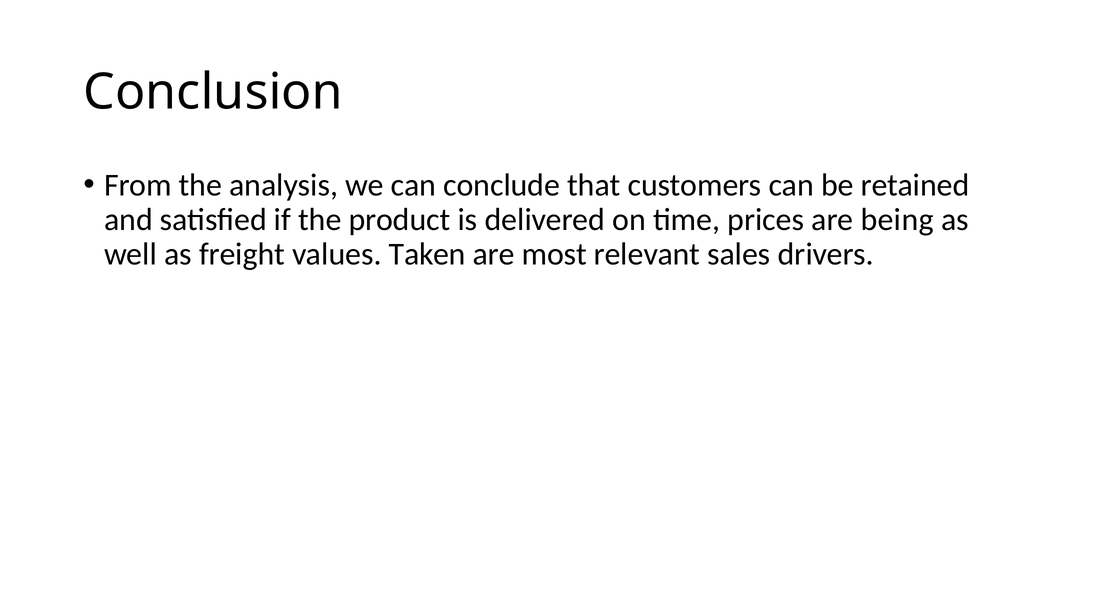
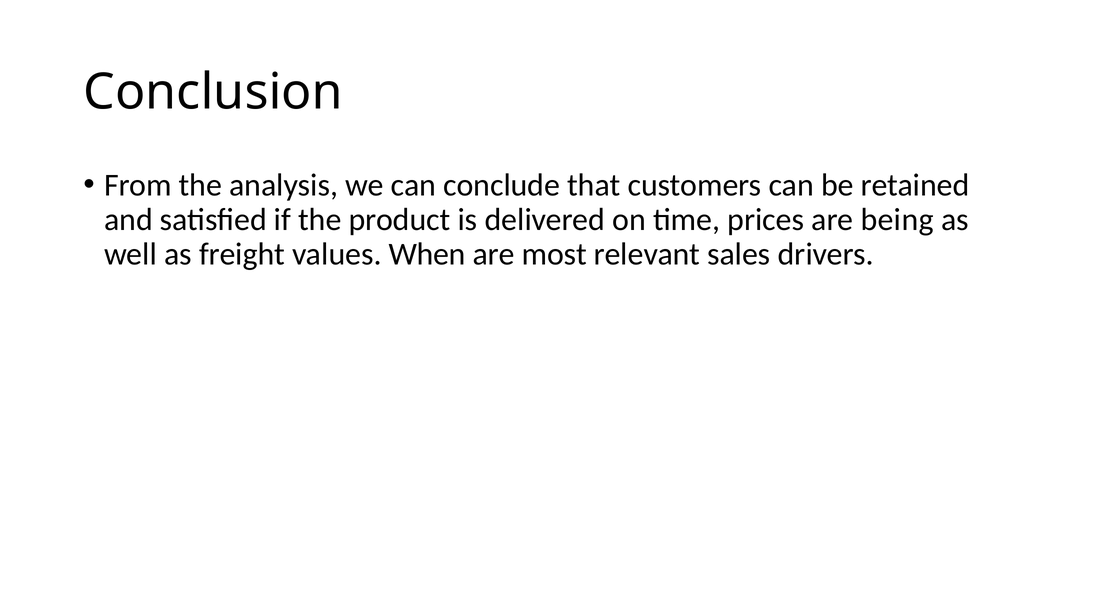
Taken: Taken -> When (427, 254)
